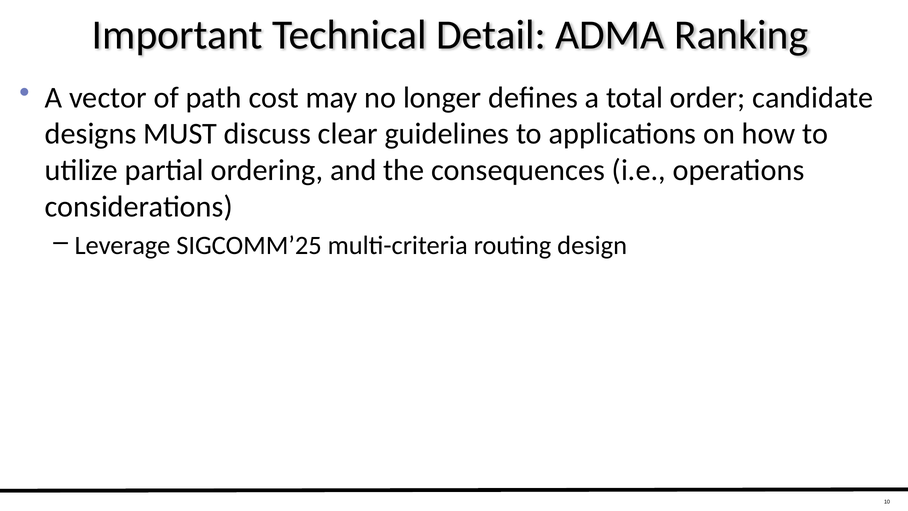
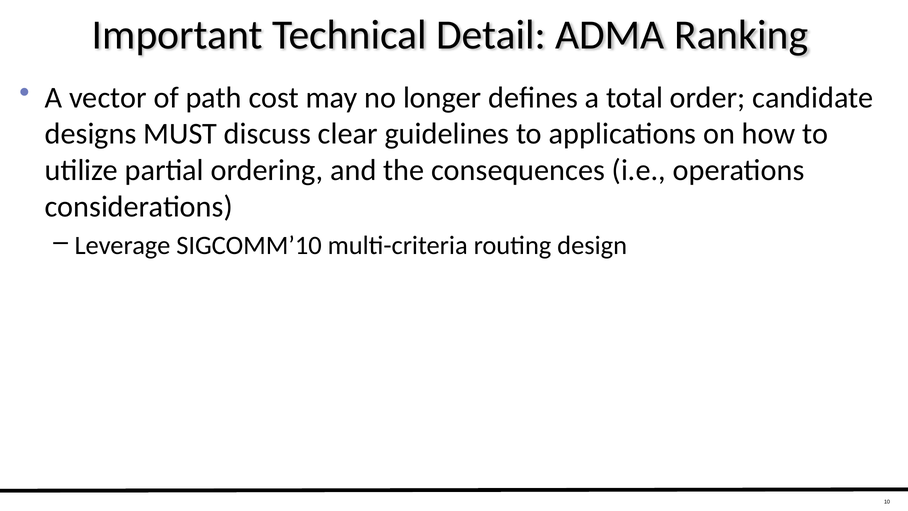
SIGCOMM’25: SIGCOMM’25 -> SIGCOMM’10 (249, 246)
